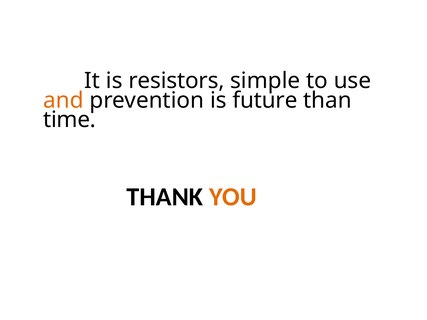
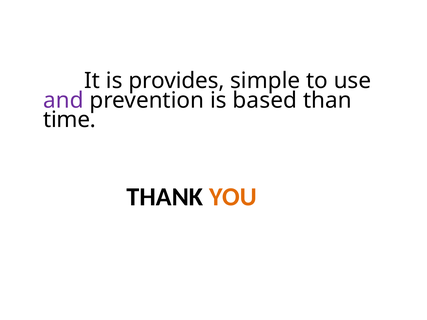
resistors: resistors -> provides (176, 81)
and colour: orange -> purple (63, 100)
future: future -> based (265, 100)
